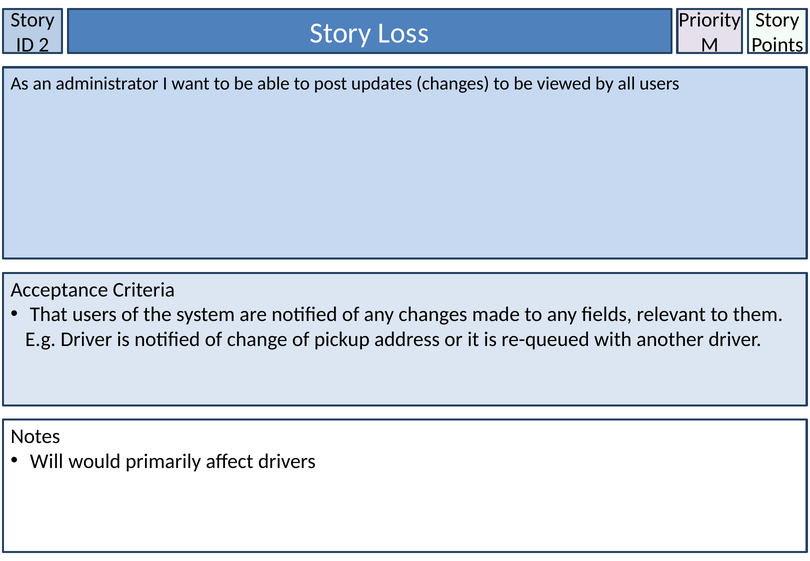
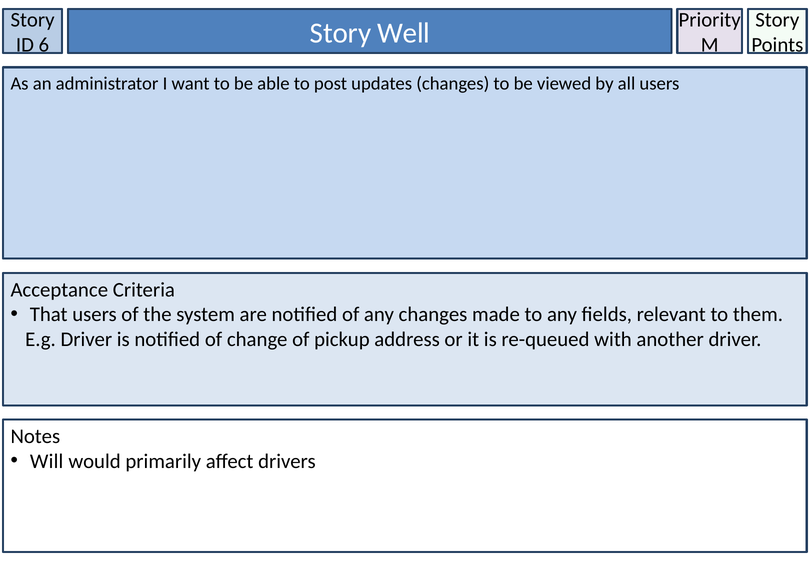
2: 2 -> 6 (44, 45)
Loss: Loss -> Well (404, 33)
